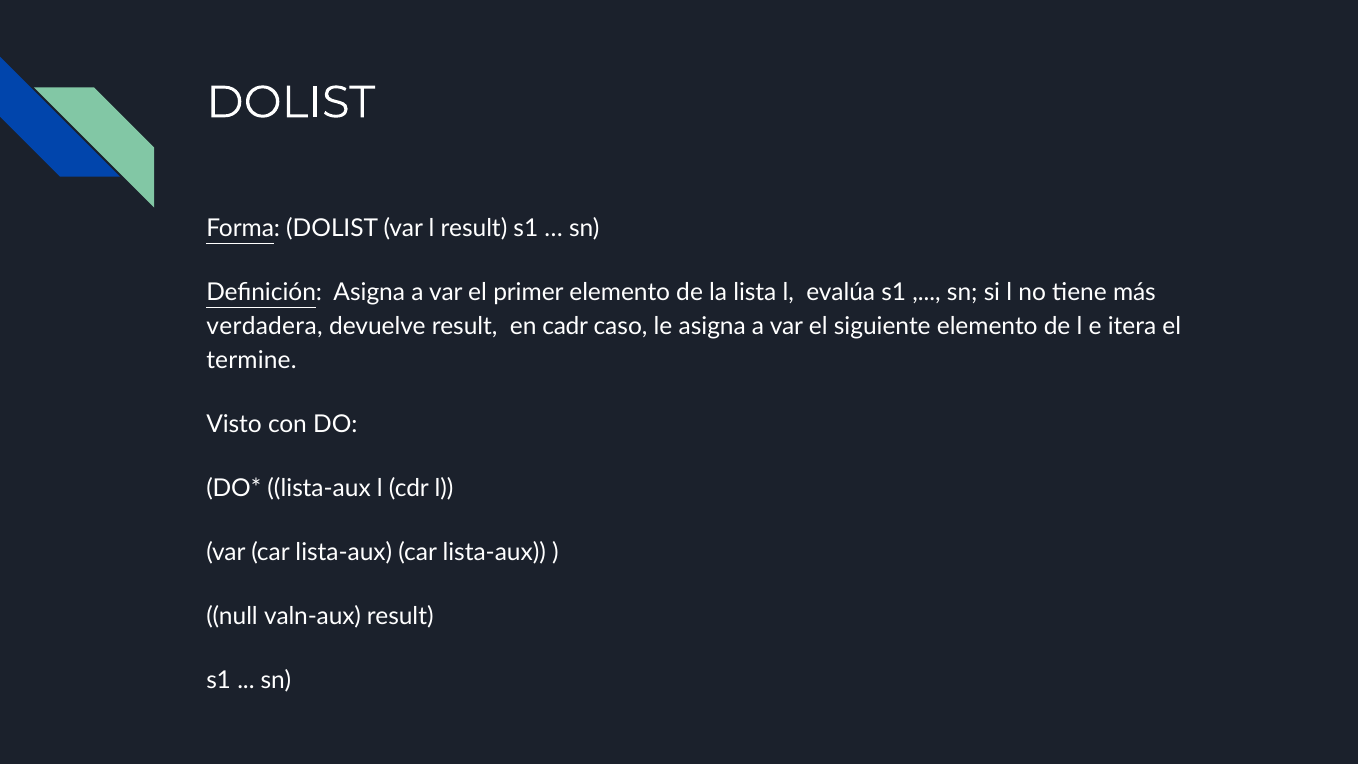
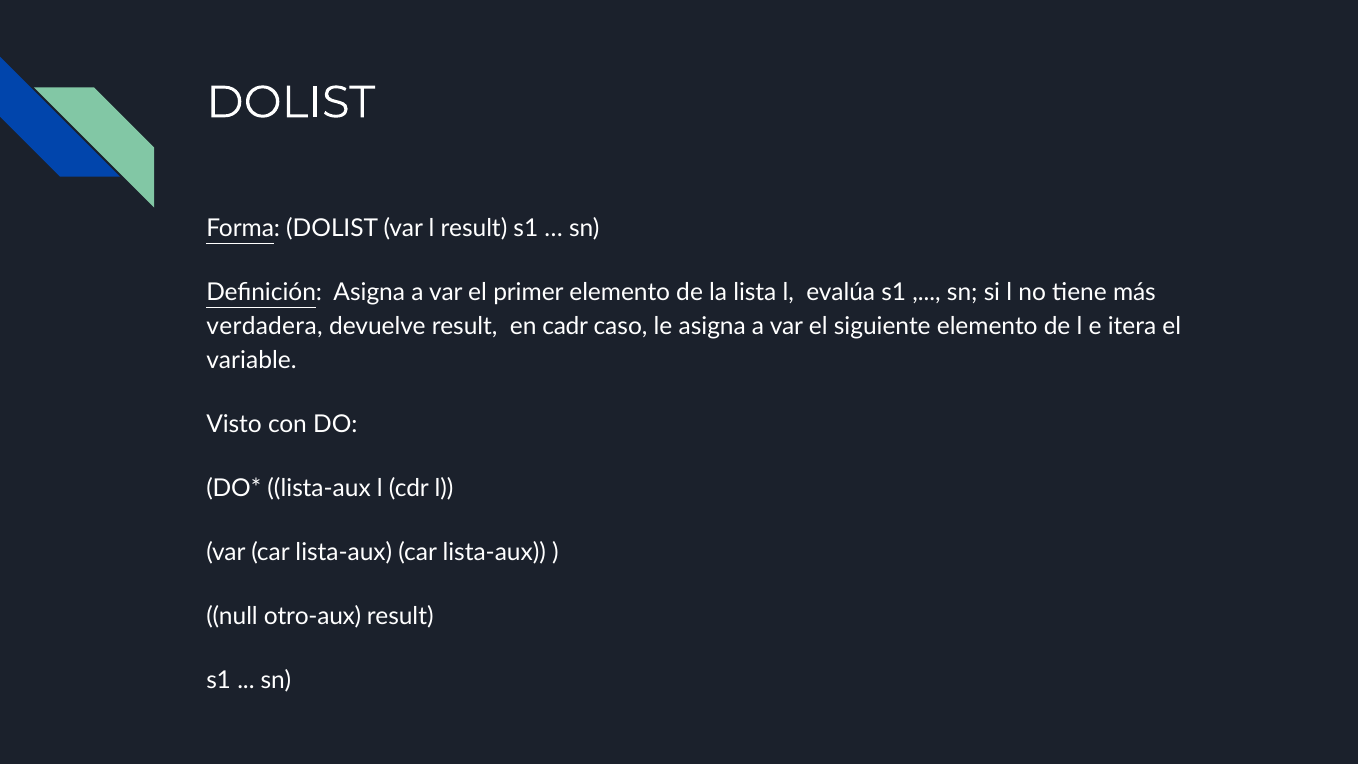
termine: termine -> variable (251, 360)
valn-aux: valn-aux -> otro-aux (313, 616)
